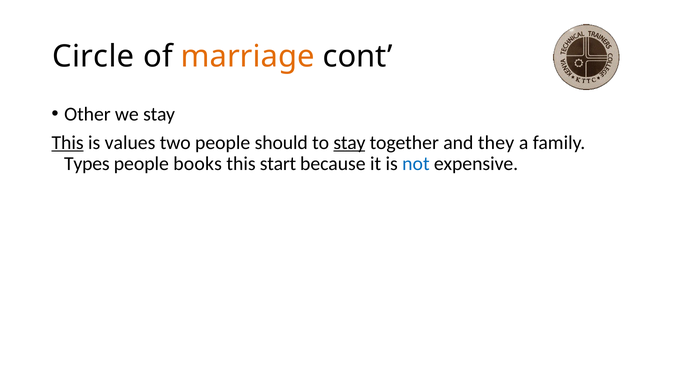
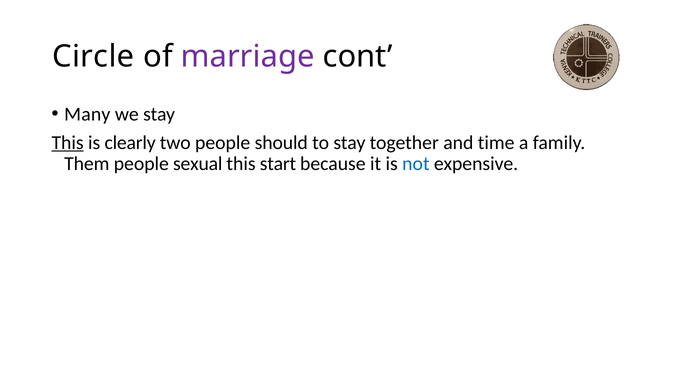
marriage colour: orange -> purple (248, 57)
Other: Other -> Many (87, 114)
values: values -> clearly (130, 143)
stay underline: present -> none (349, 143)
they: they -> time (496, 143)
Types: Types -> Them (87, 164)
books: books -> sexual (198, 164)
